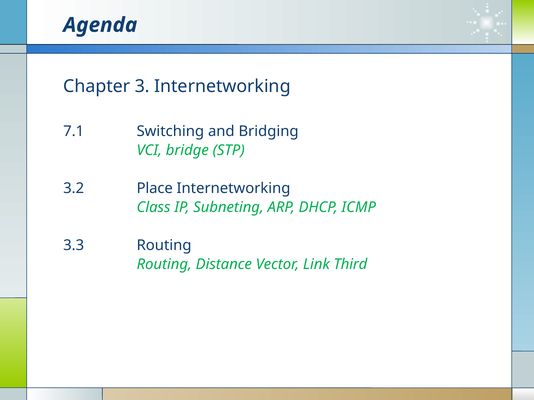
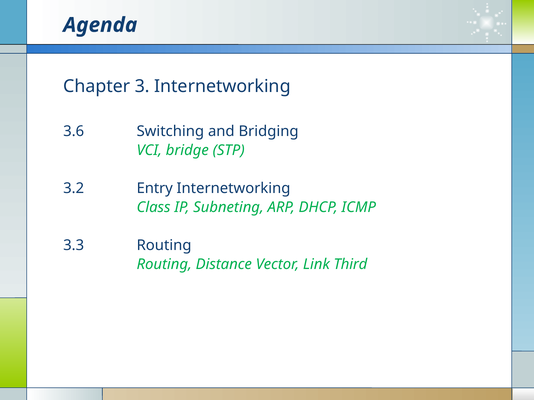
7.1: 7.1 -> 3.6 (74, 132)
Place: Place -> Entry (155, 189)
